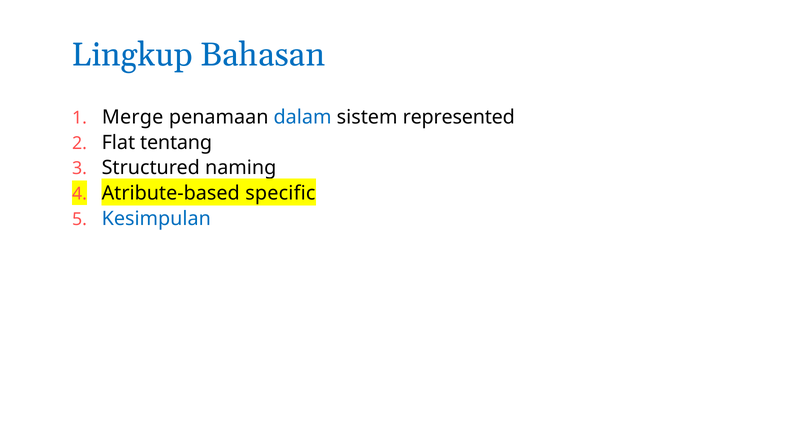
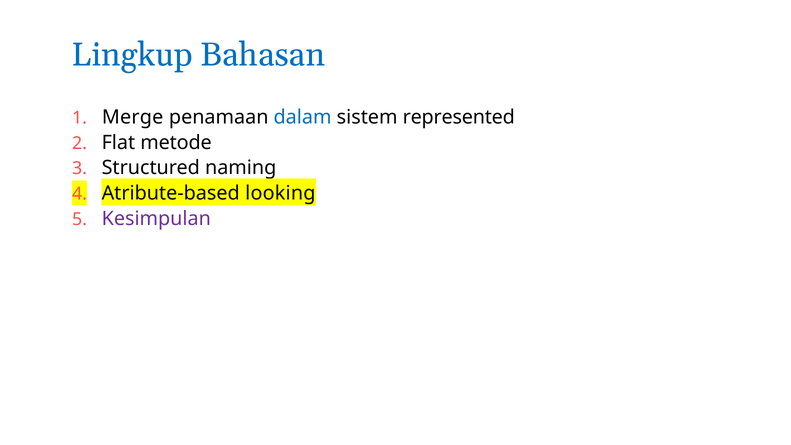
tentang: tentang -> metode (176, 143)
specific: specific -> looking (280, 193)
Kesimpulan colour: blue -> purple (156, 218)
